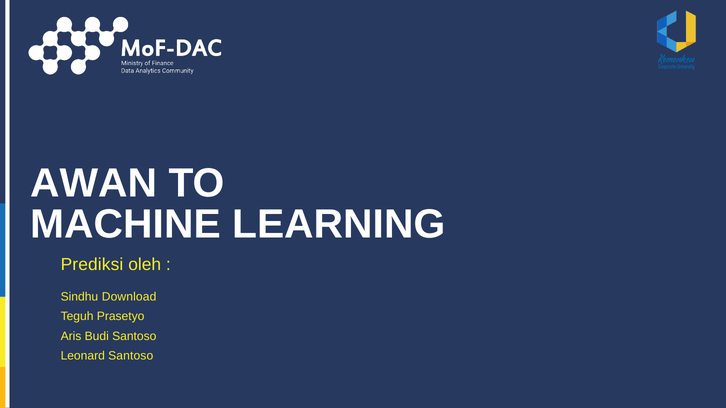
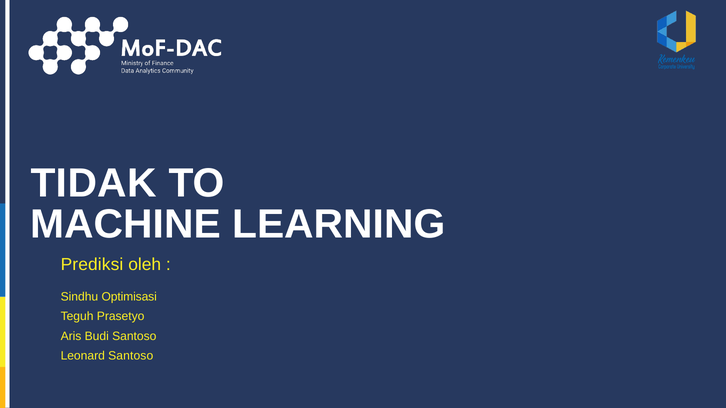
AWAN: AWAN -> TIDAK (94, 183)
Download: Download -> Optimisasi (129, 297)
